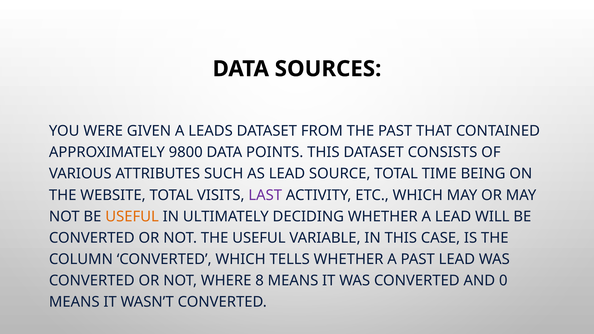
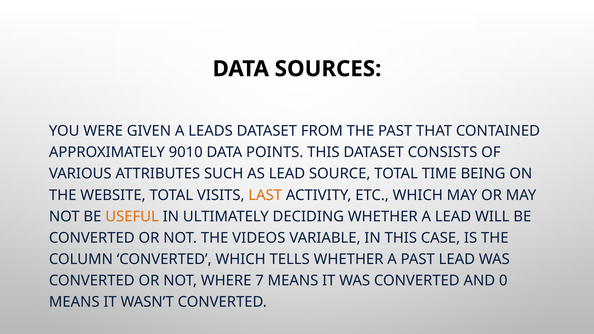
9800: 9800 -> 9010 (186, 152)
LAST colour: purple -> orange (265, 195)
THE USEFUL: USEFUL -> VIDEOS (259, 238)
8: 8 -> 7 (260, 281)
